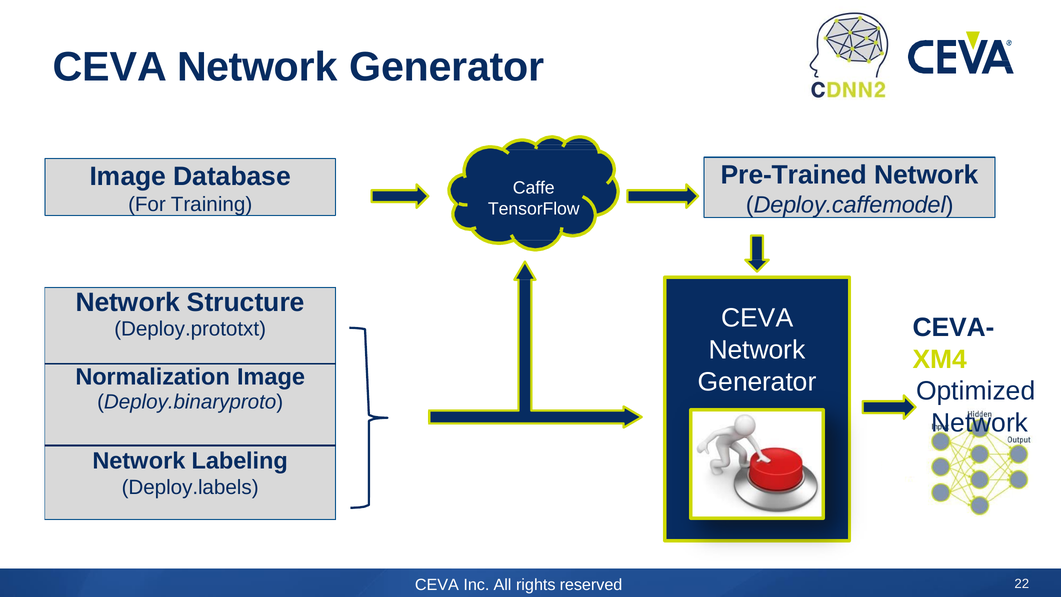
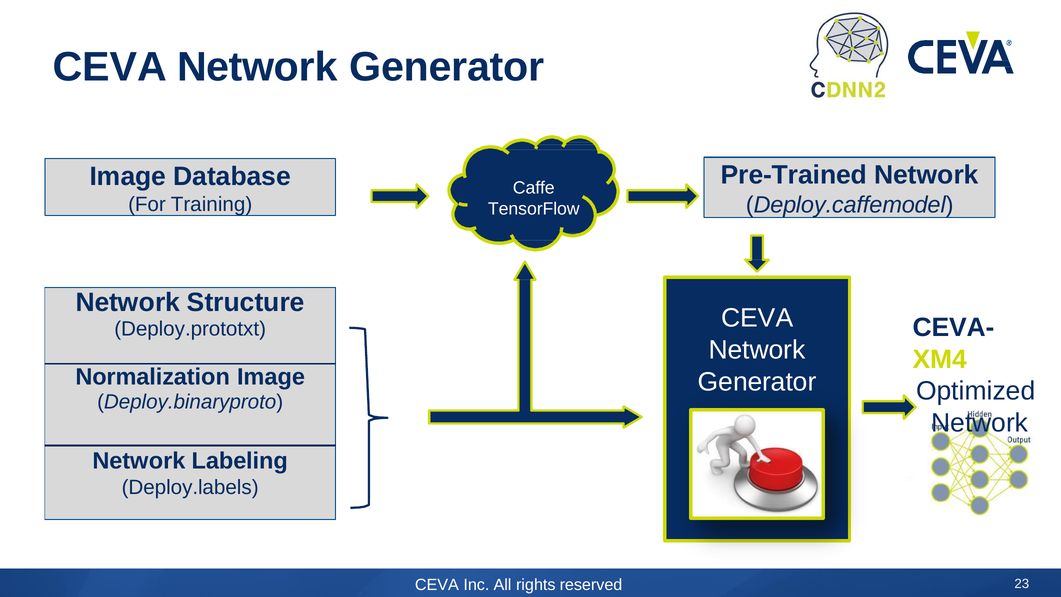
22: 22 -> 23 (1022, 584)
